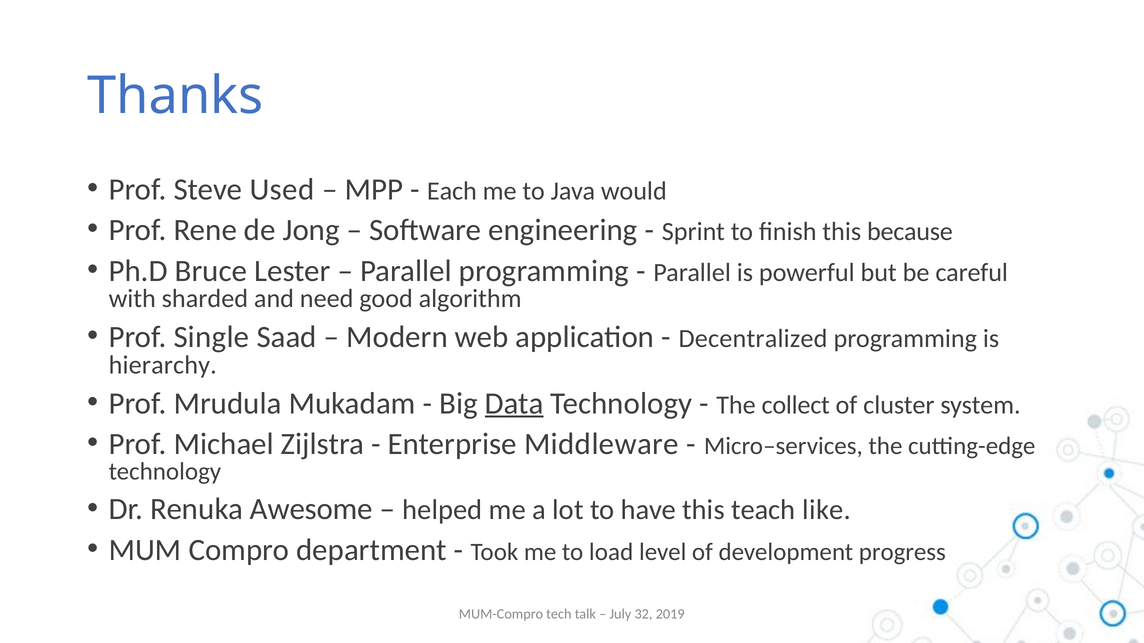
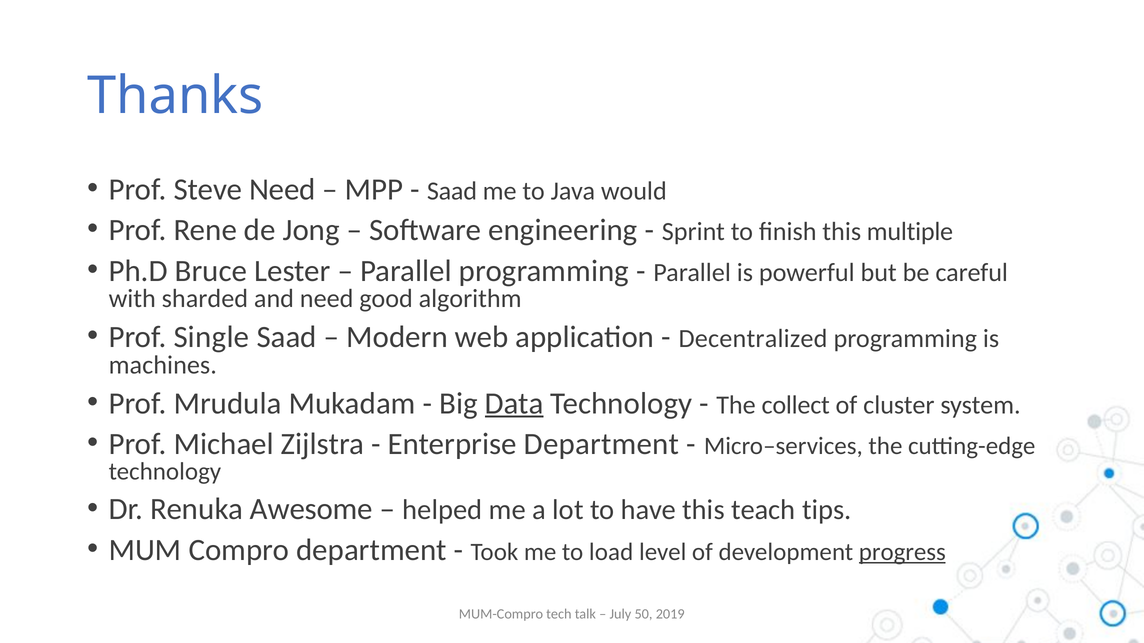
Steve Used: Used -> Need (282, 189)
Each: Each -> Saad (452, 191)
because: because -> multiple (910, 232)
hierarchy: hierarchy -> machines (163, 365)
Enterprise Middleware: Middleware -> Department (601, 444)
like: like -> tips (827, 510)
progress underline: none -> present (902, 552)
32: 32 -> 50 (644, 614)
